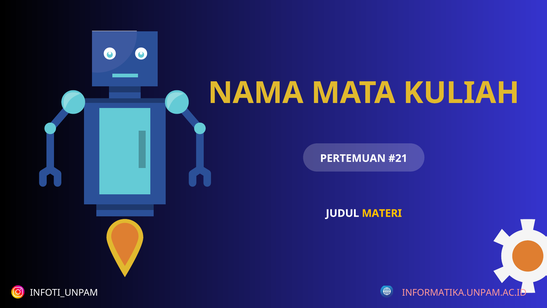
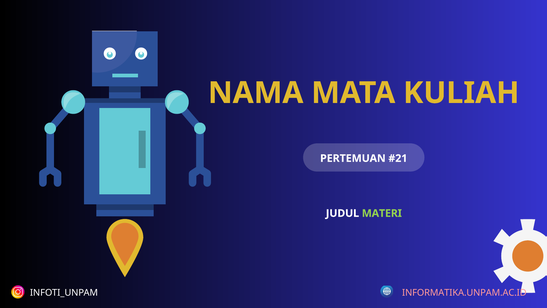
MATERI colour: yellow -> light green (382, 213)
